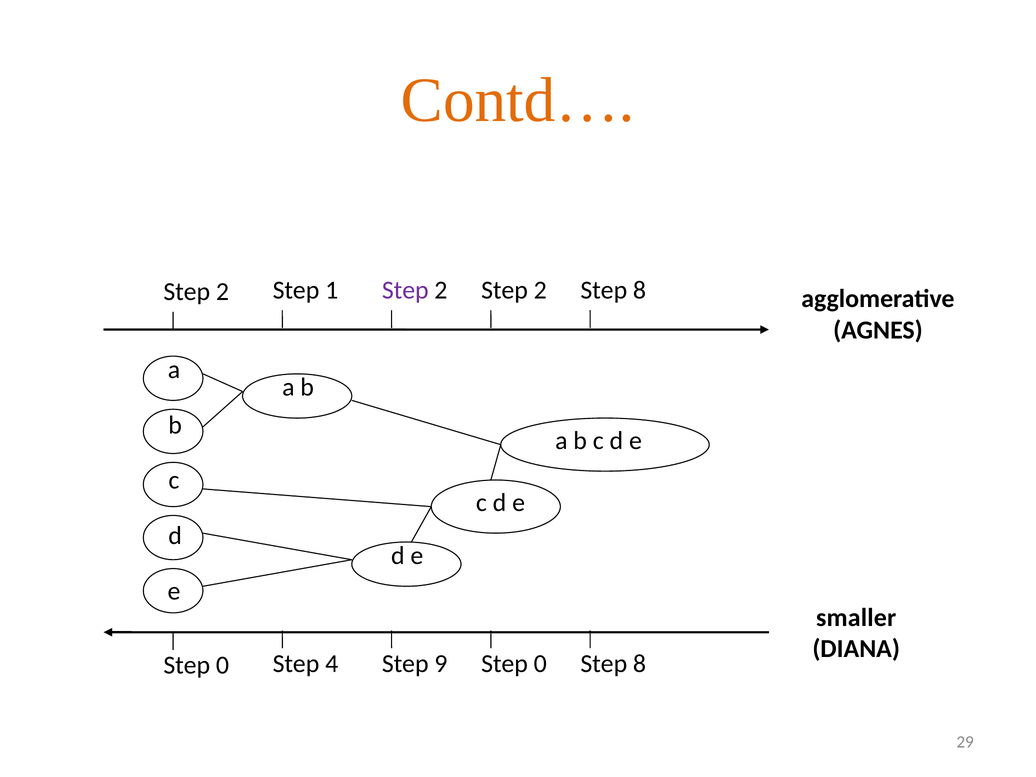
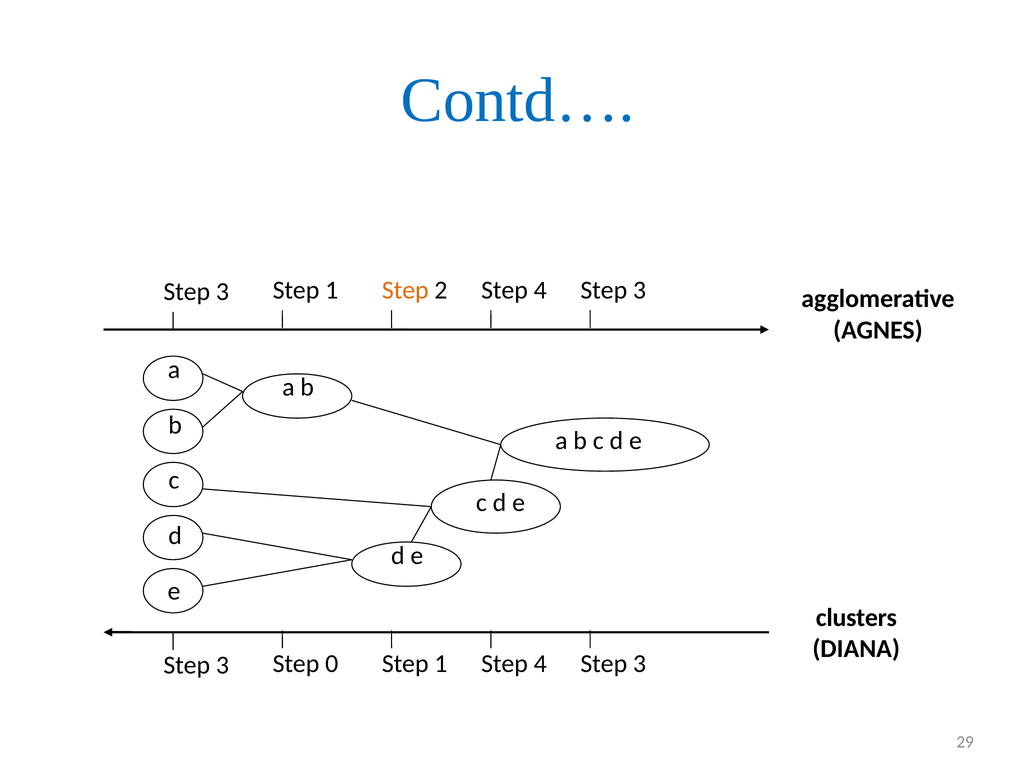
Contd… colour: orange -> blue (518, 100)
2: 2 -> 3 (222, 292)
Step colour: purple -> orange (405, 290)
2 Step 2: 2 -> 4 (540, 290)
8: 8 -> 3 (640, 290)
smaller: smaller -> clusters (856, 618)
0: 0 -> 3 (222, 665)
4: 4 -> 0 (332, 663)
9: 9 -> 1 (441, 663)
0: 0 -> 4 (540, 663)
8: 8 -> 3 (640, 663)
